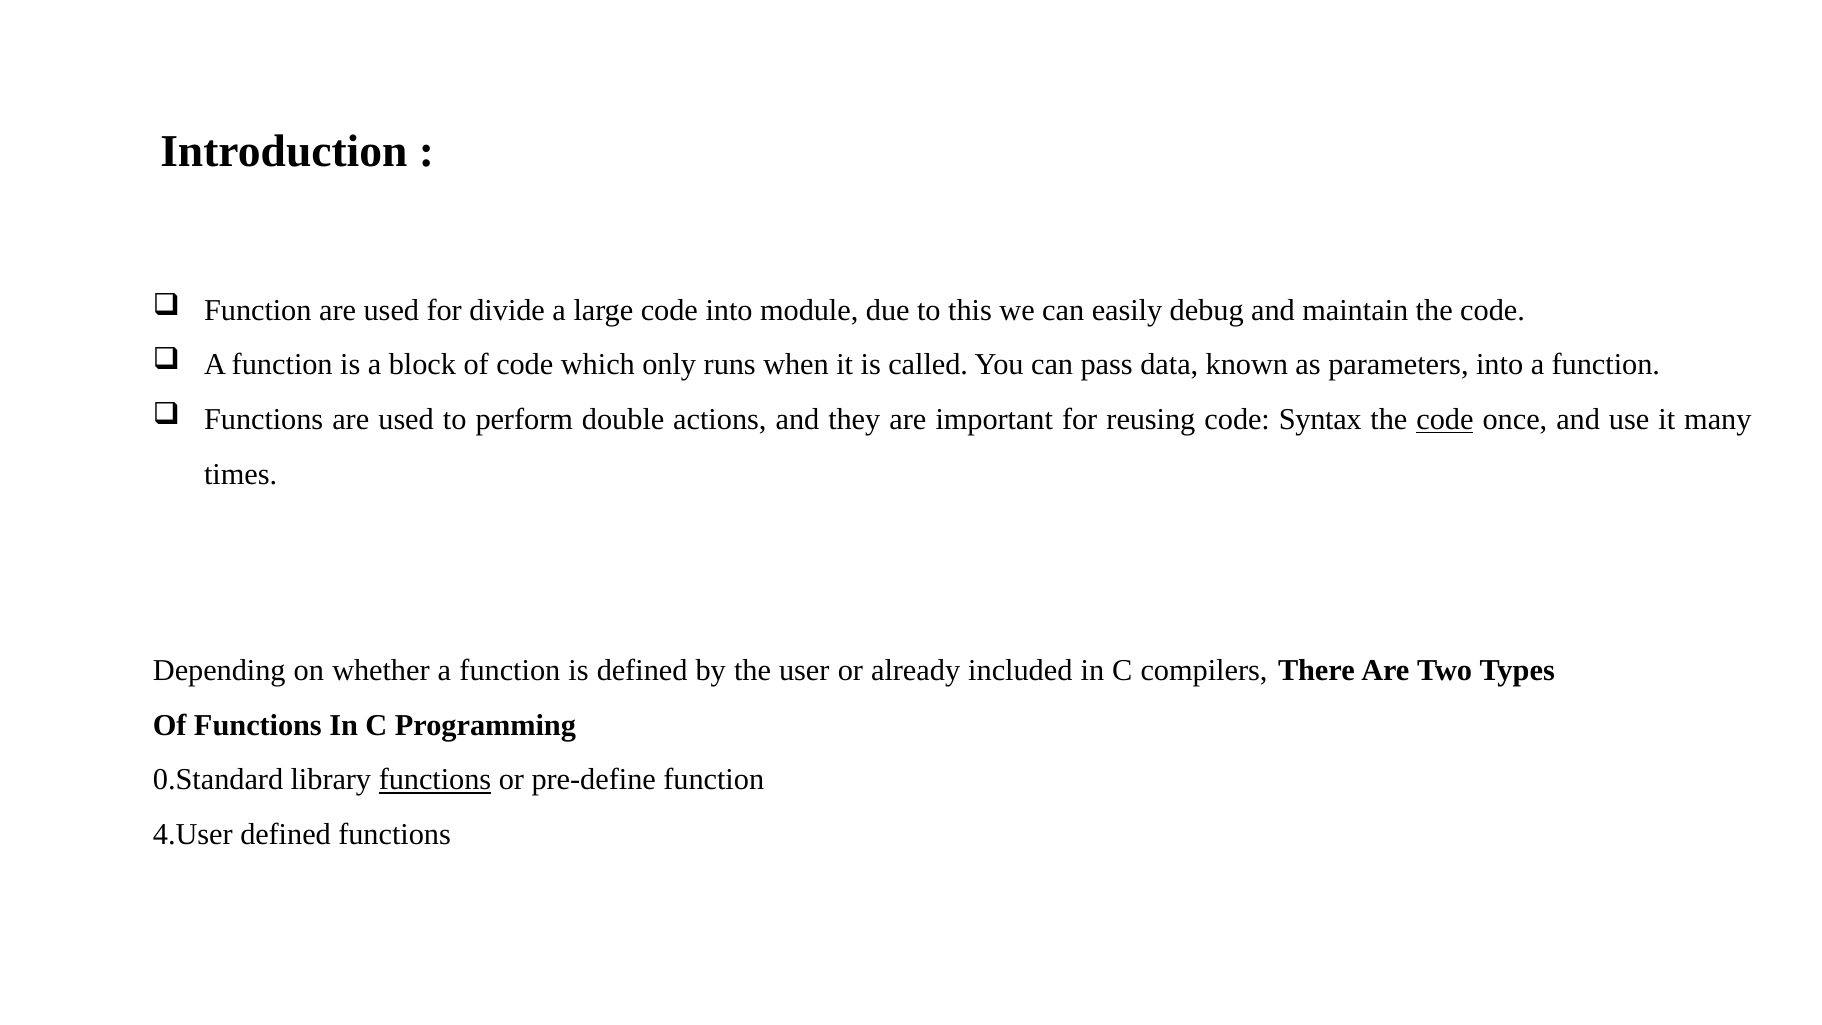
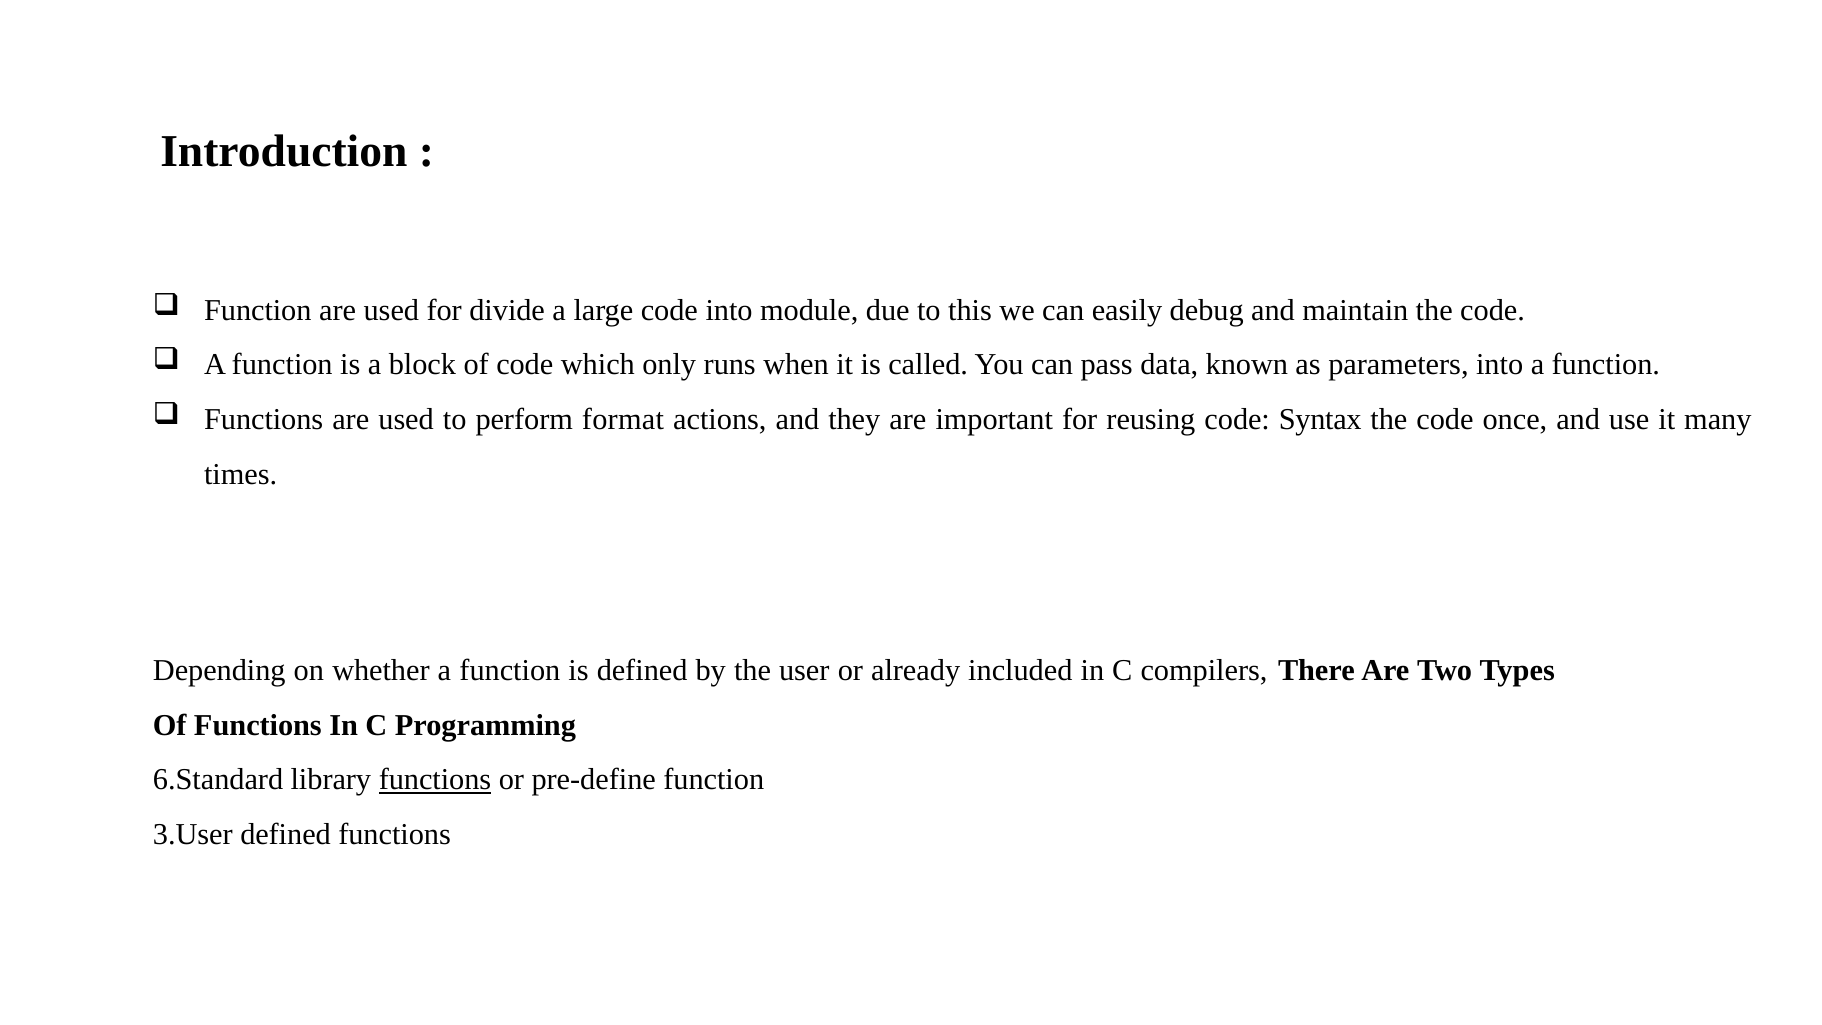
double: double -> format (623, 419)
code underline: present -> none (1445, 419)
0.Standard: 0.Standard -> 6.Standard (218, 780)
4.User: 4.User -> 3.User (193, 834)
